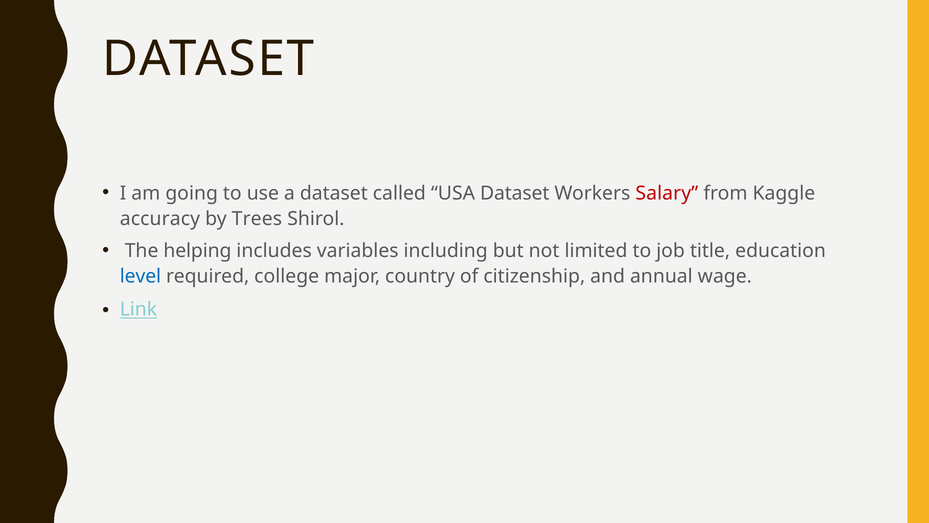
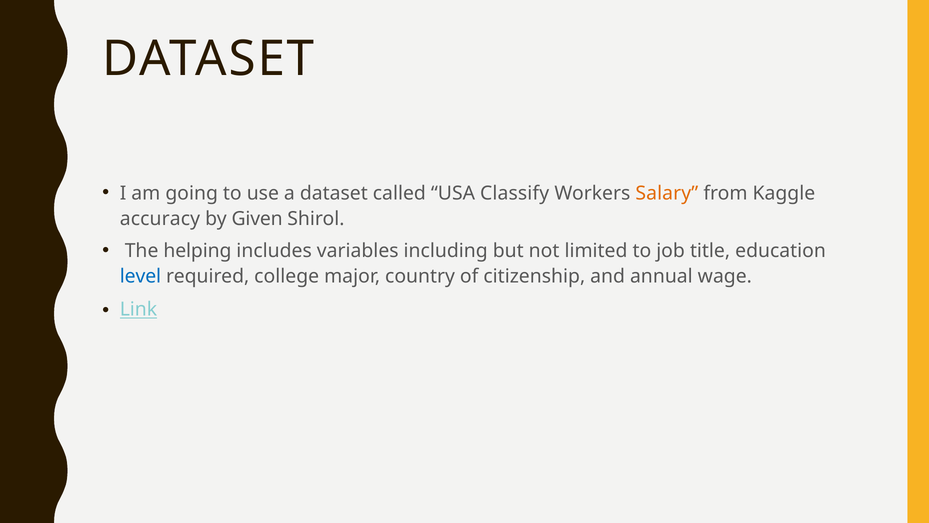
USA Dataset: Dataset -> Classify (515, 193)
Salary colour: red -> orange (667, 193)
Trees: Trees -> Given (257, 218)
